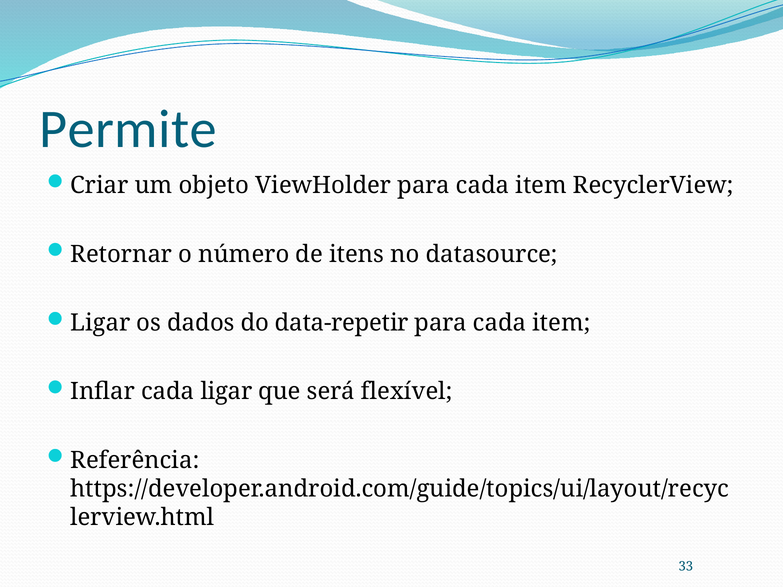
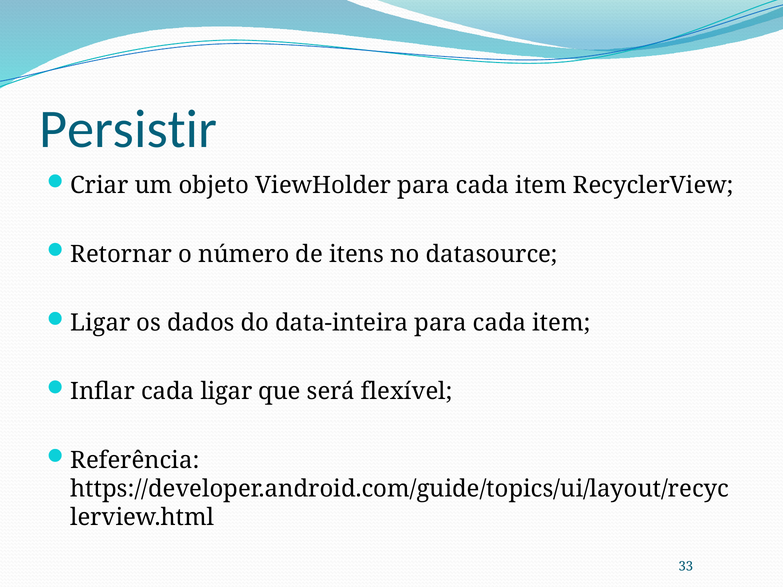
Permite: Permite -> Persistir (128, 129)
data-repetir: data-repetir -> data-inteira (342, 323)
